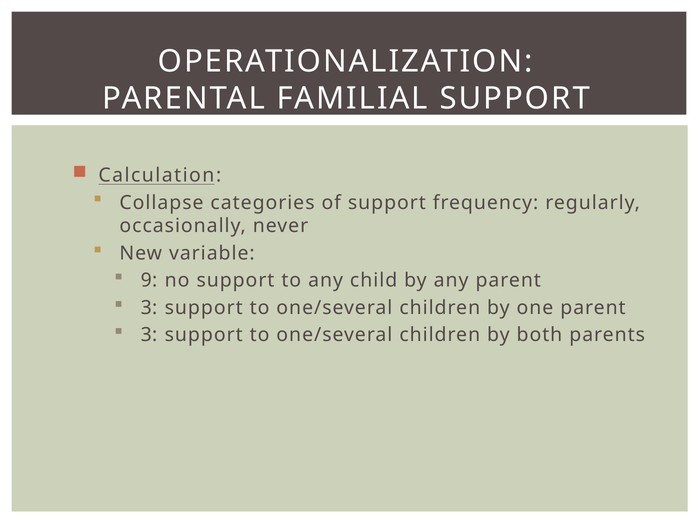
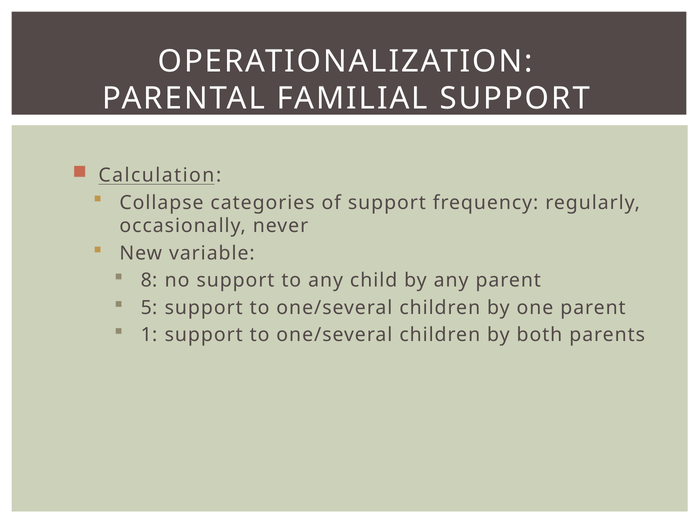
9: 9 -> 8 (149, 281)
3: 3 -> 5 (149, 308)
3: 3 -> 1 (149, 335)
